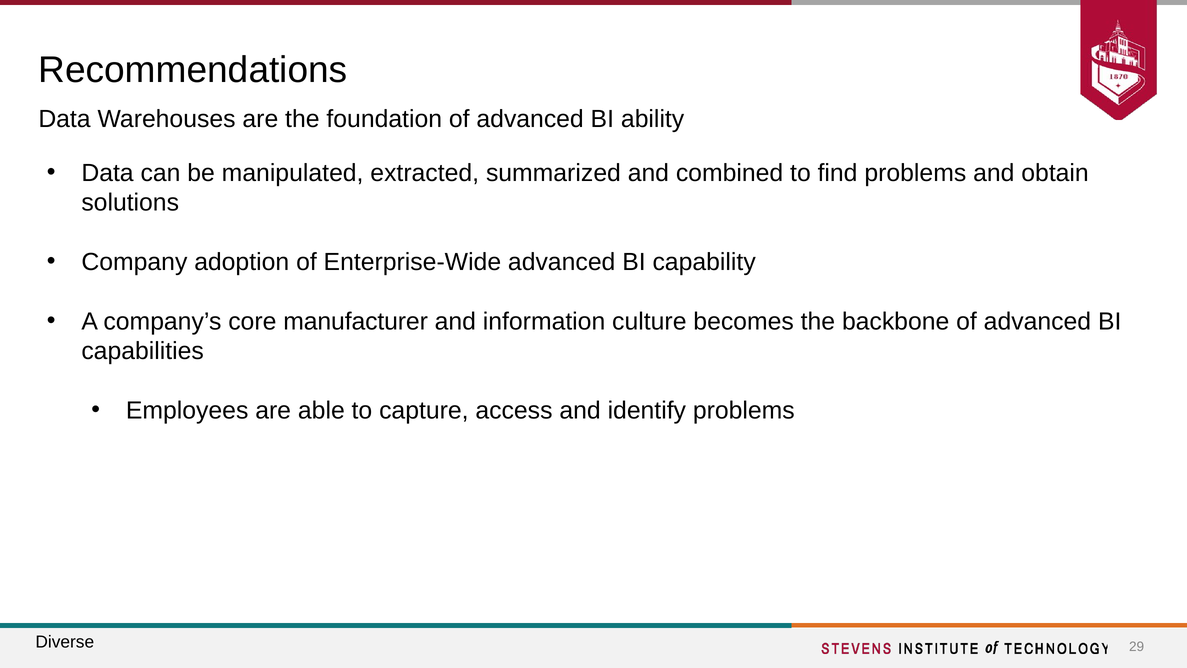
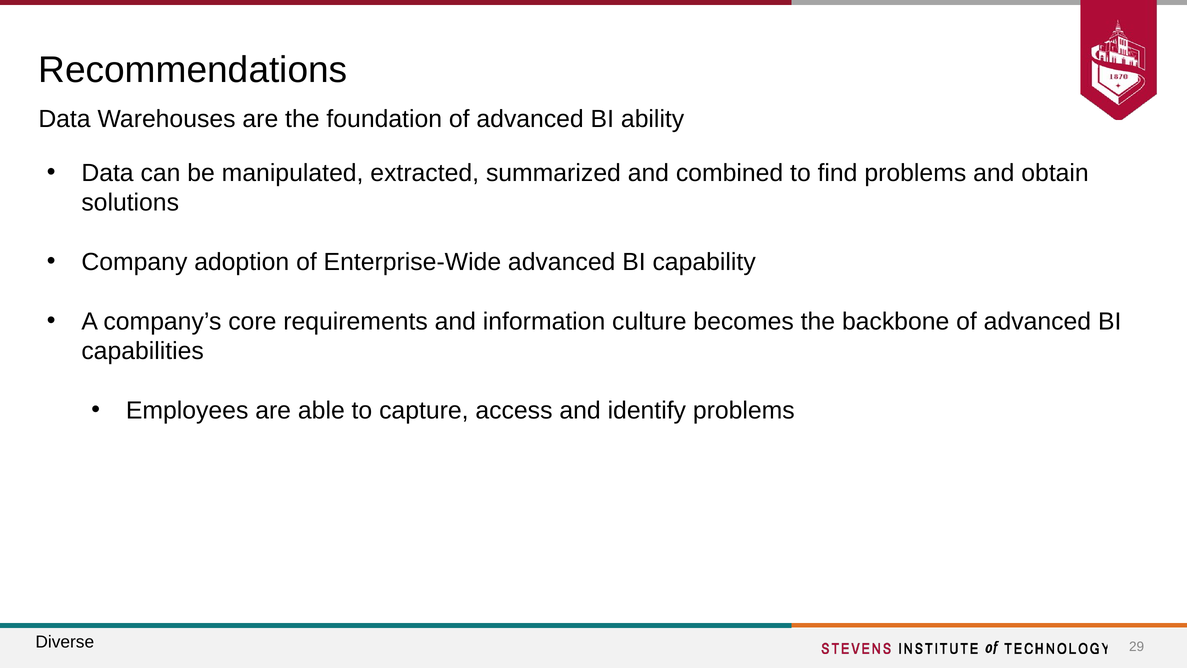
manufacturer: manufacturer -> requirements (356, 321)
